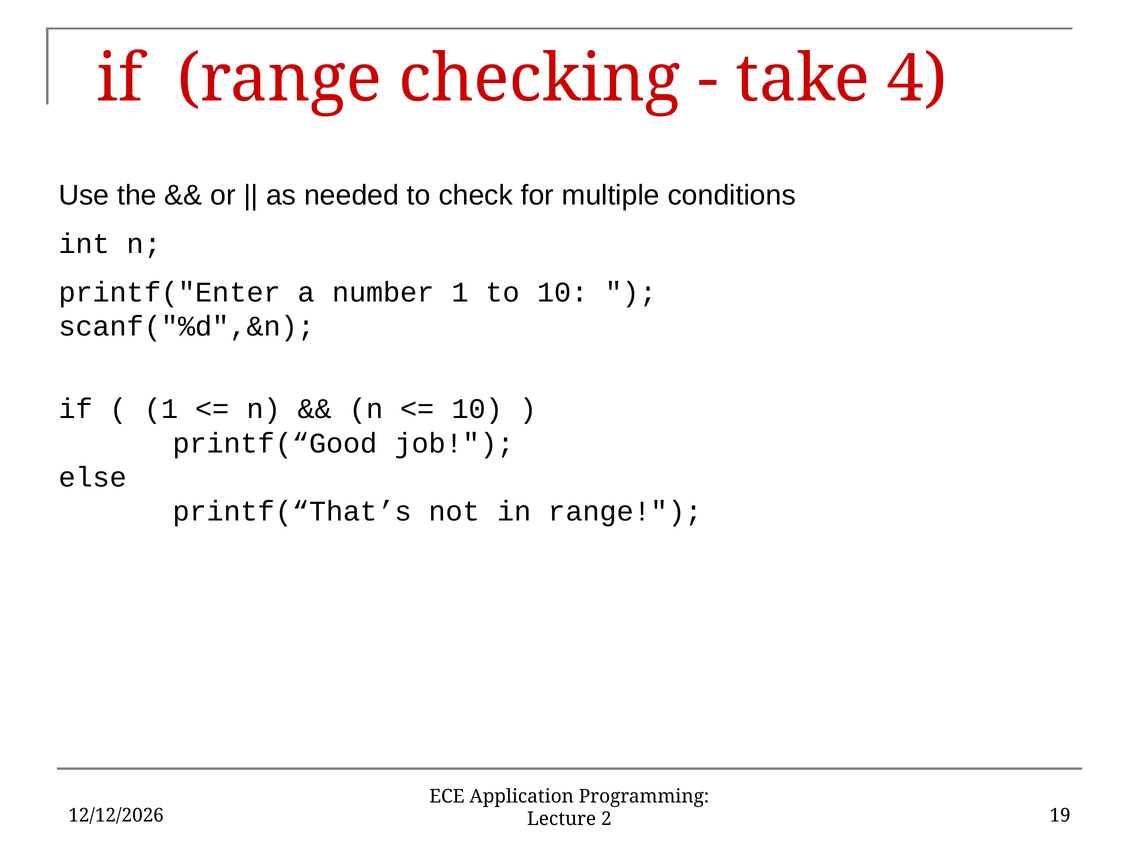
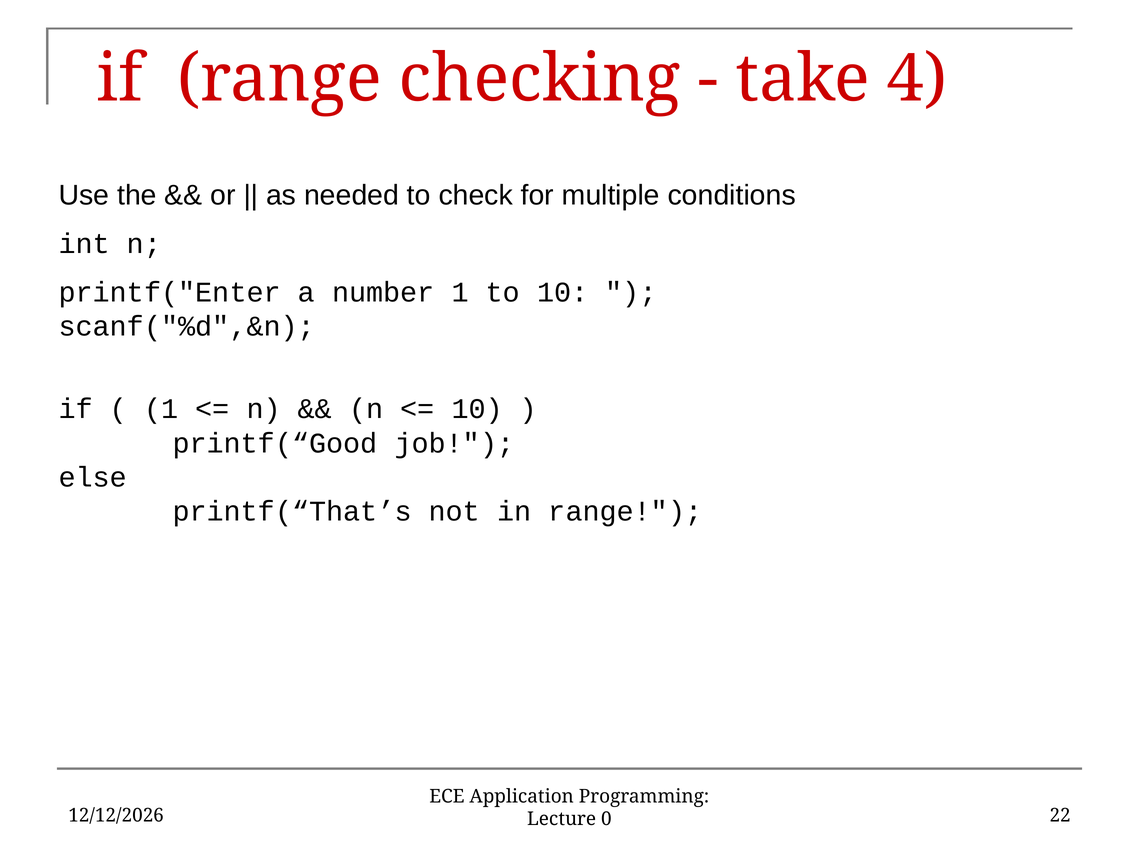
19: 19 -> 22 (1060, 816)
2: 2 -> 0 (606, 819)
